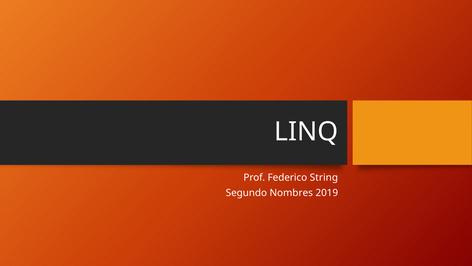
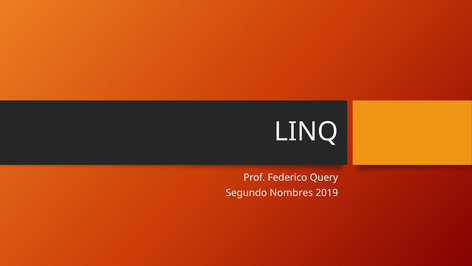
String: String -> Query (324, 177)
